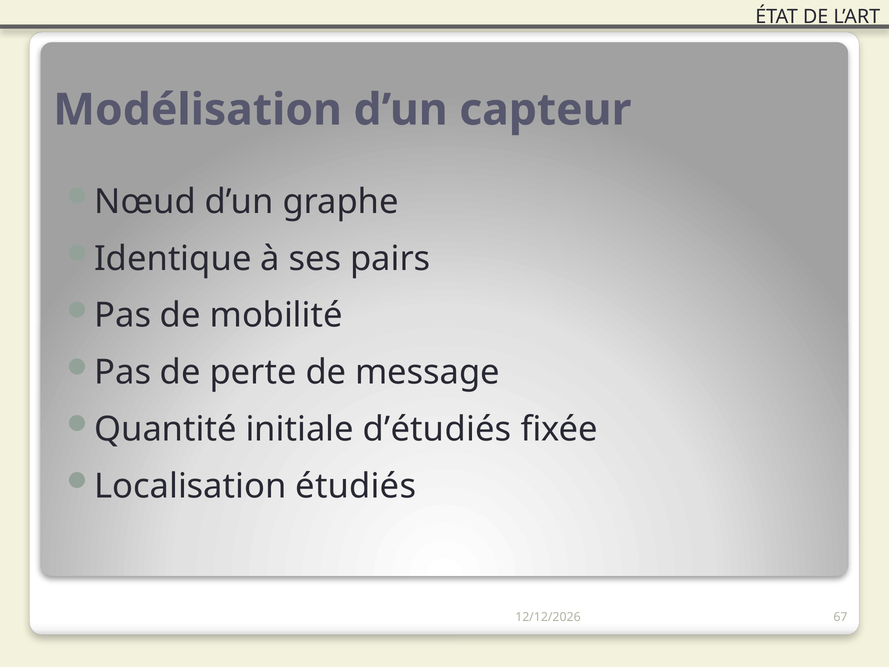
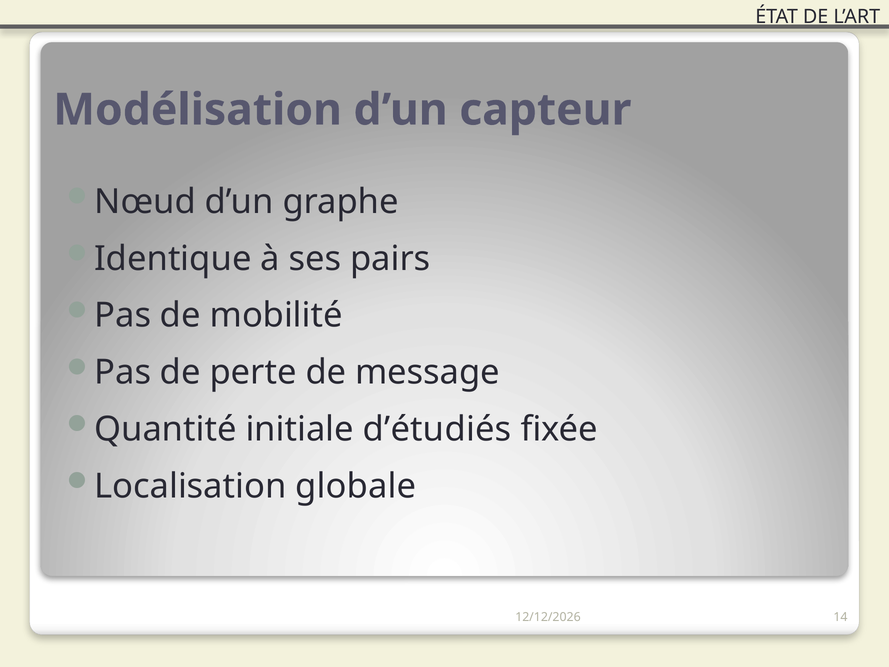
étudiés: étudiés -> globale (356, 486)
67: 67 -> 14 (840, 617)
